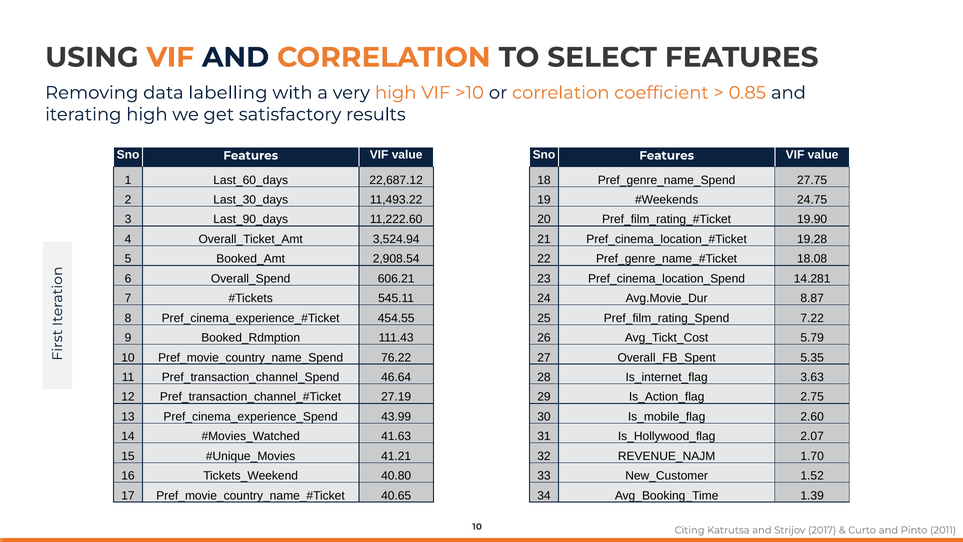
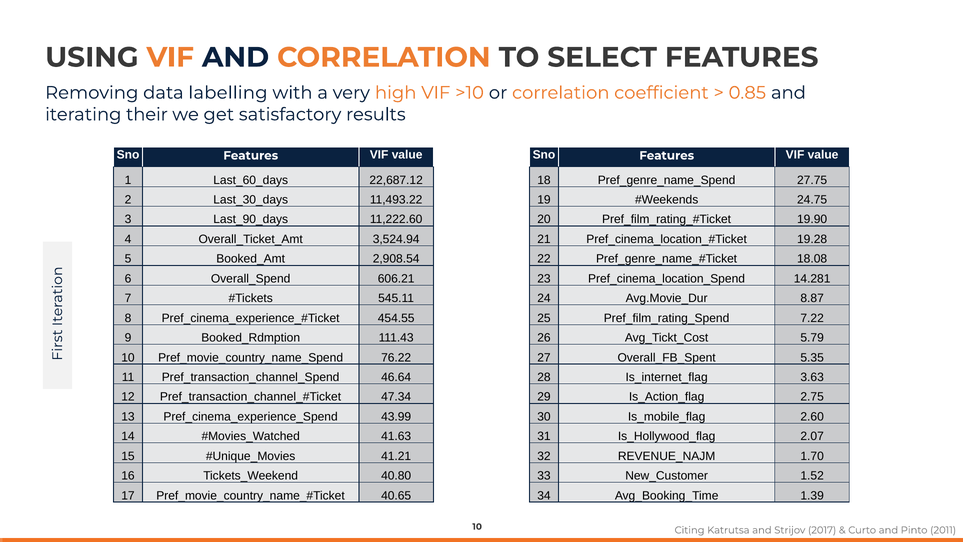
iterating high: high -> their (147, 114)
27.19: 27.19 -> 47.34 (396, 397)
